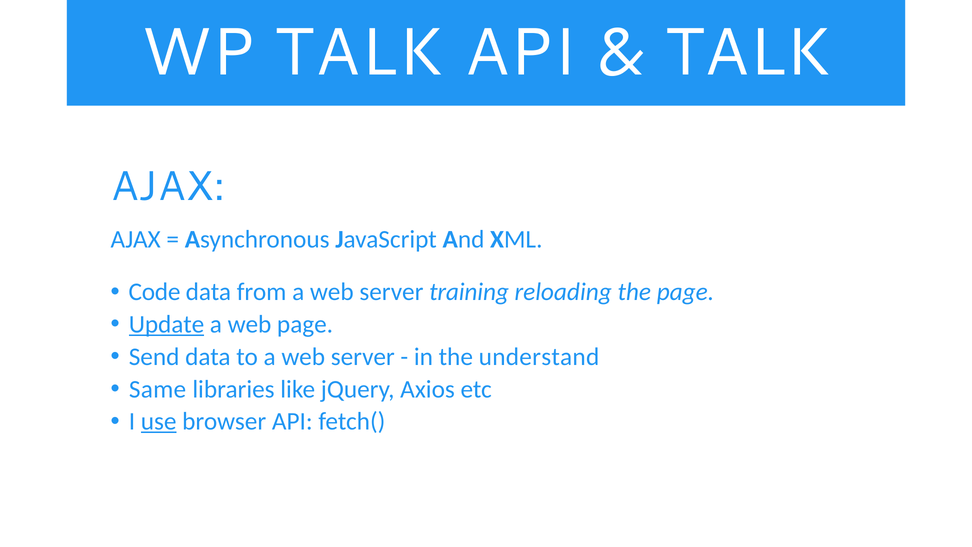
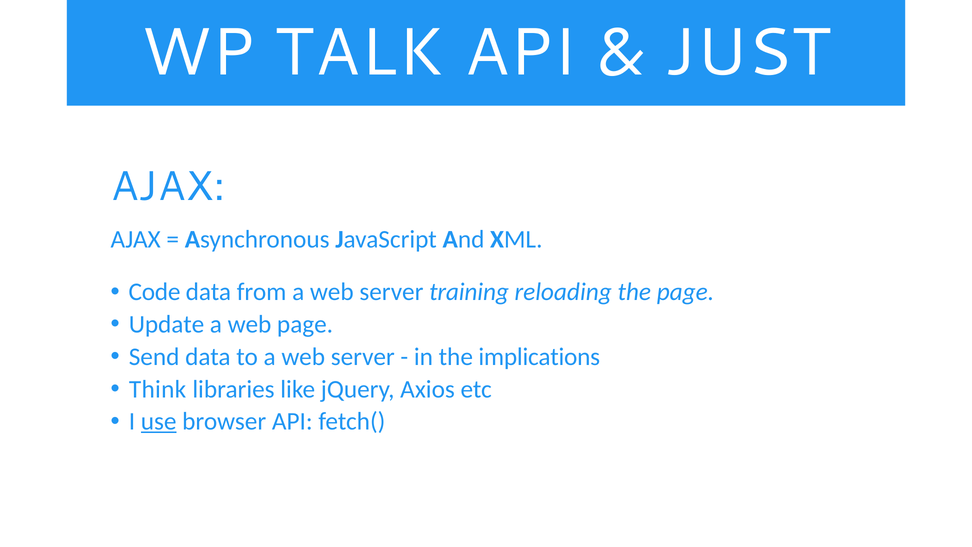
TALK: TALK -> JUST (748, 52)
Update underline: present -> none (167, 324)
understand: understand -> implications (539, 357)
Same: Same -> Think (158, 389)
